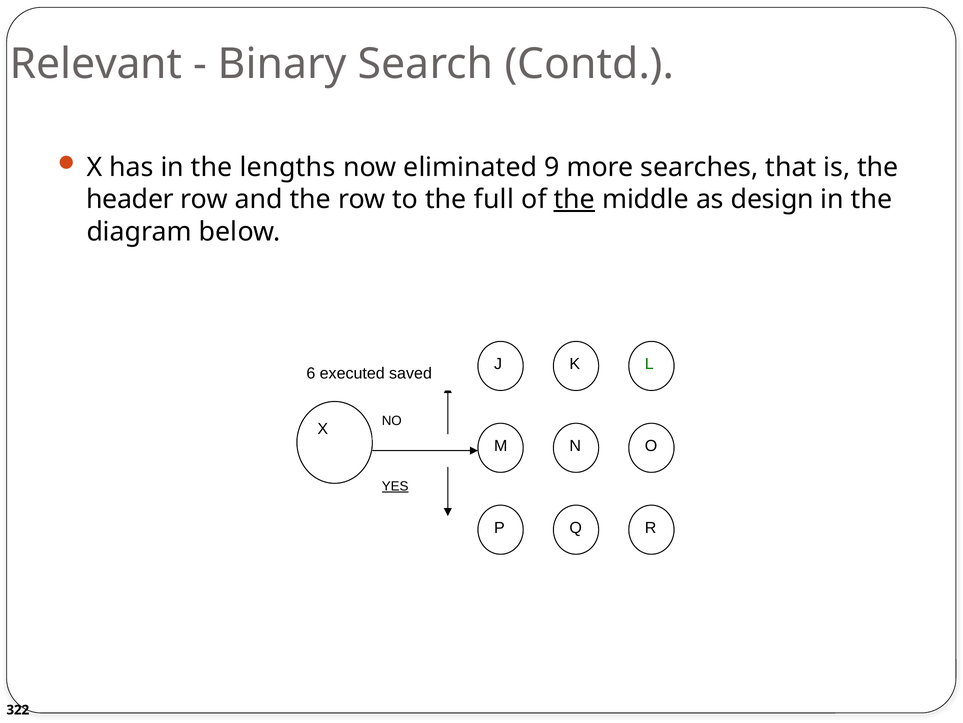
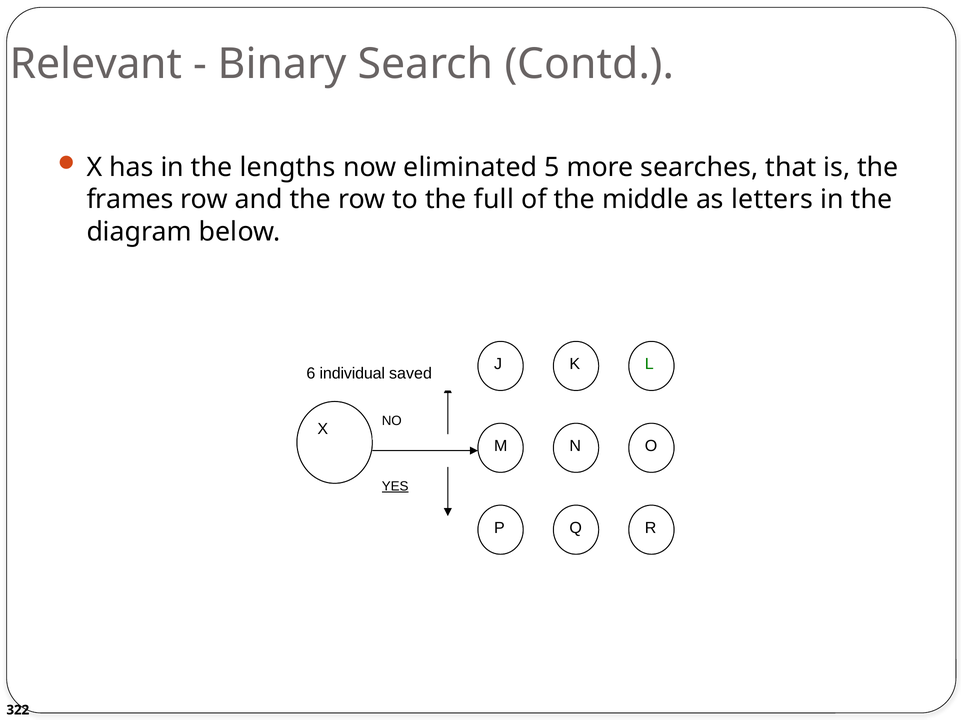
9: 9 -> 5 (552, 167)
header: header -> frames (130, 199)
the underline: present -> none (574, 199)
design: design -> letters (772, 199)
executed: executed -> individual (352, 373)
